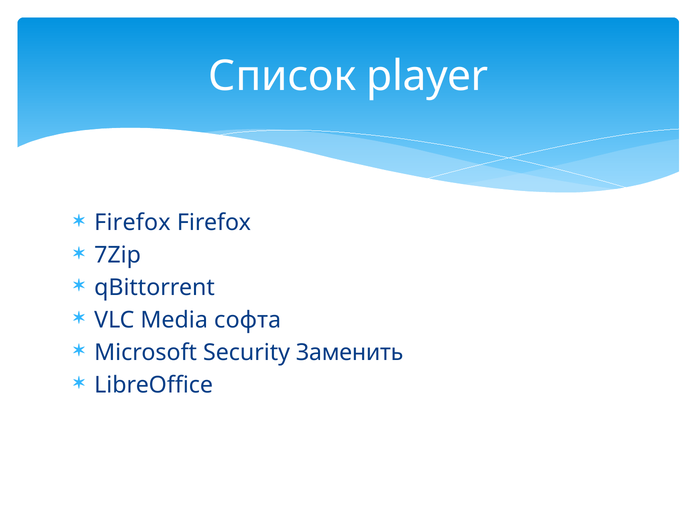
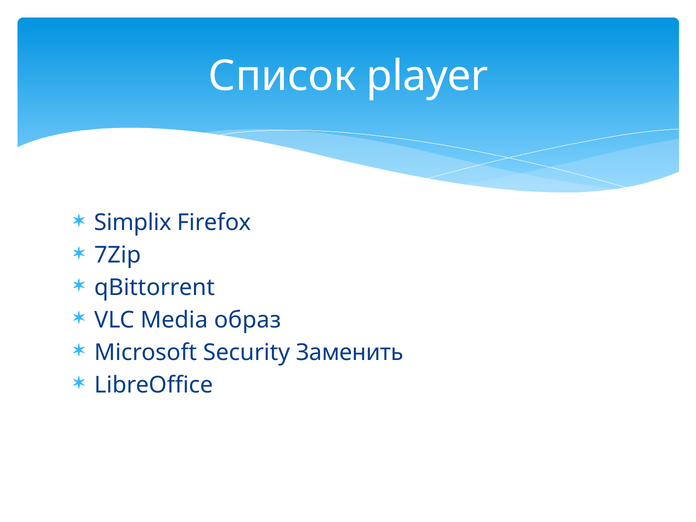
Firefox: Firefox -> Simplix (133, 223)
софта: софта -> образ (248, 320)
